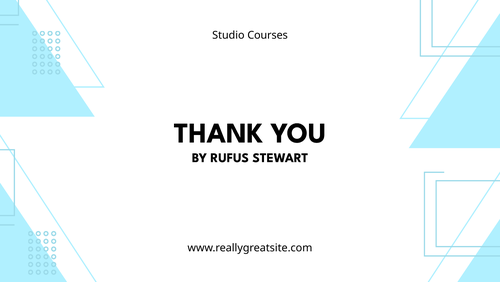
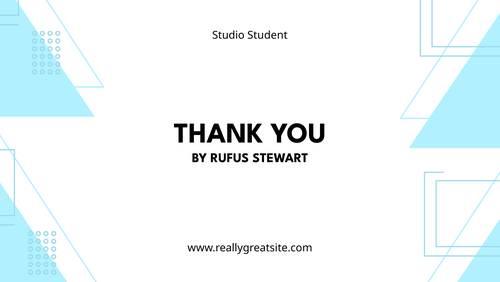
Courses: Courses -> Student (268, 35)
